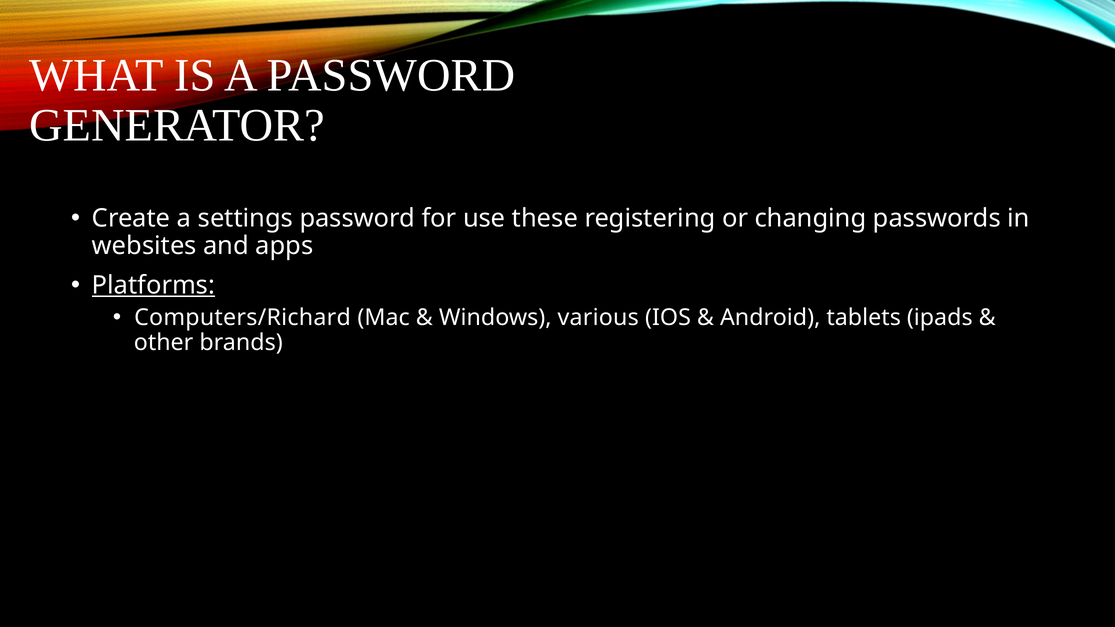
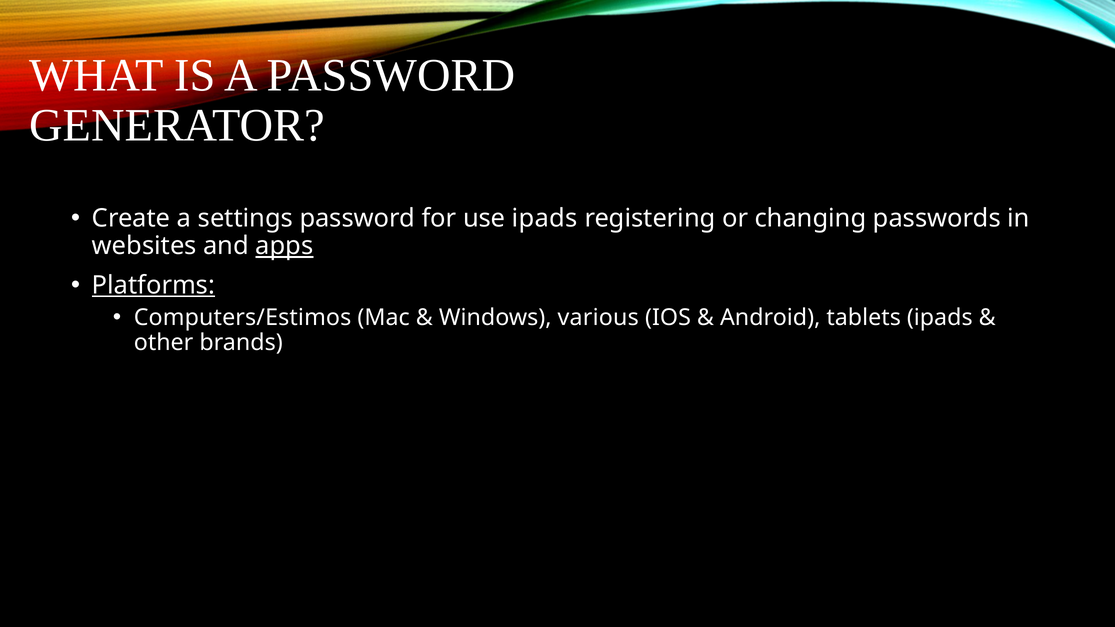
use these: these -> ipads (545, 219)
apps underline: none -> present (284, 246)
Computers/Richard: Computers/Richard -> Computers/Estimos (243, 317)
